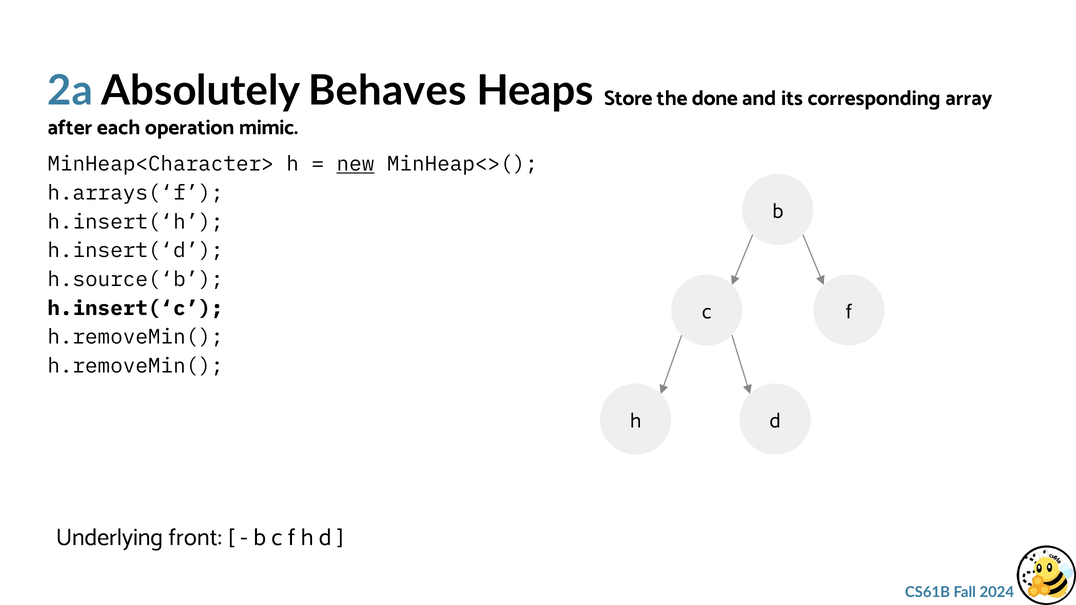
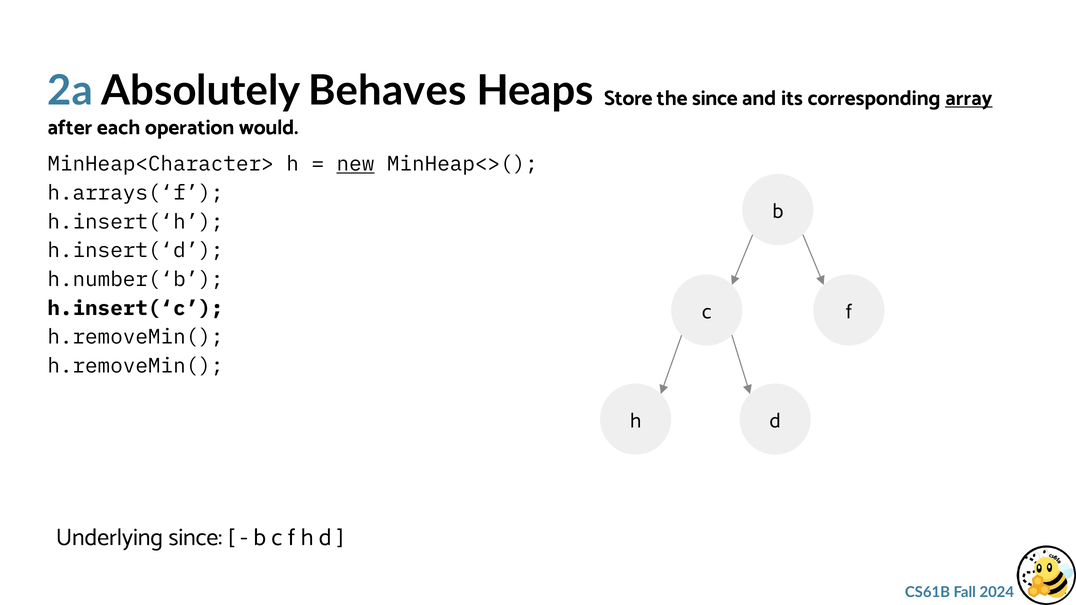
the done: done -> since (715, 98)
array underline: none -> present (969, 98)
mimic: mimic -> would (269, 127)
h.source(‘b: h.source(‘b -> h.number(‘b (135, 280)
Underlying front: front -> since (195, 537)
